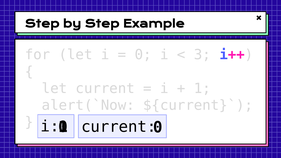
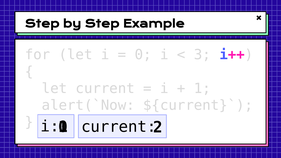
0: 0 -> 2 (158, 127)
